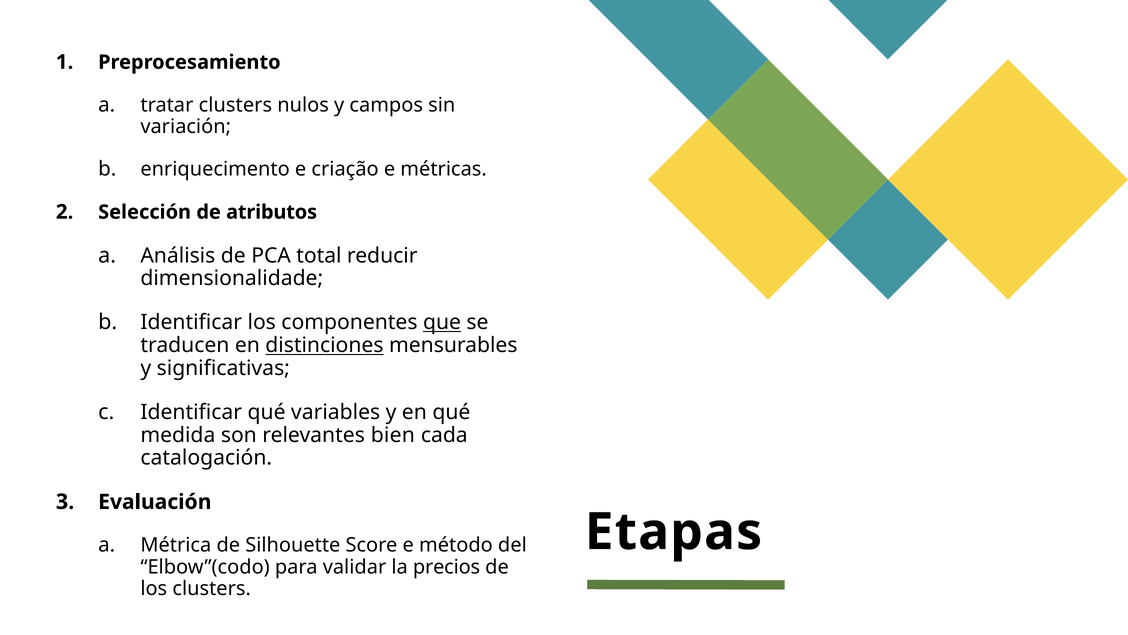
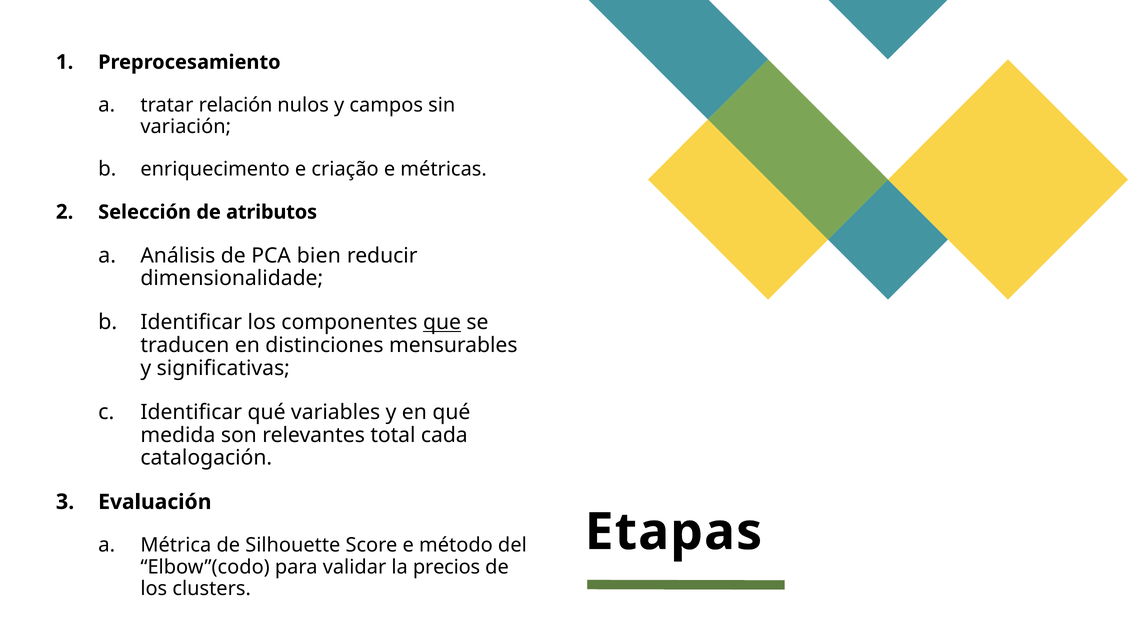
tratar clusters: clusters -> relación (236, 105)
total: total -> bien (319, 255)
distinciones underline: present -> none (324, 345)
bien: bien -> total (393, 435)
